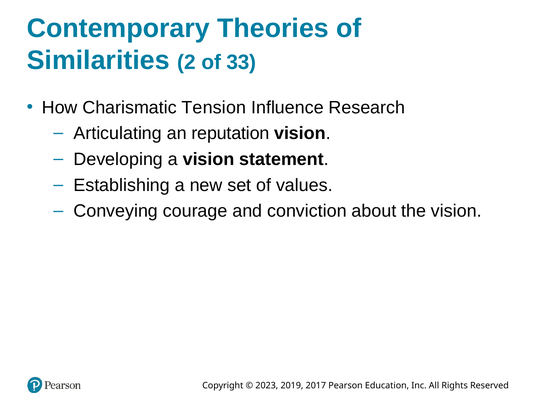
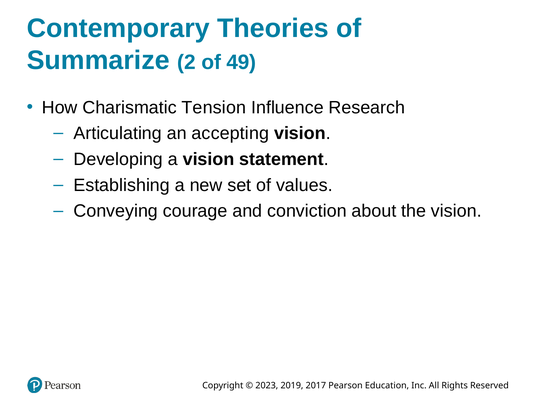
Similarities: Similarities -> Summarize (98, 60)
33: 33 -> 49 (241, 62)
reputation: reputation -> accepting (230, 133)
